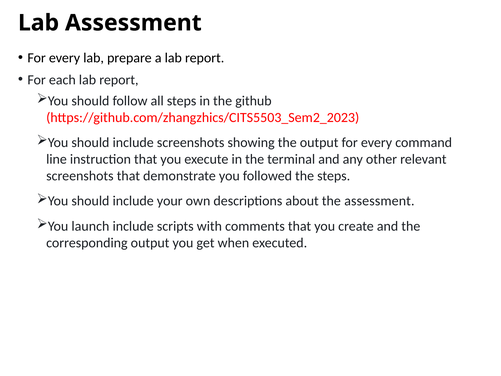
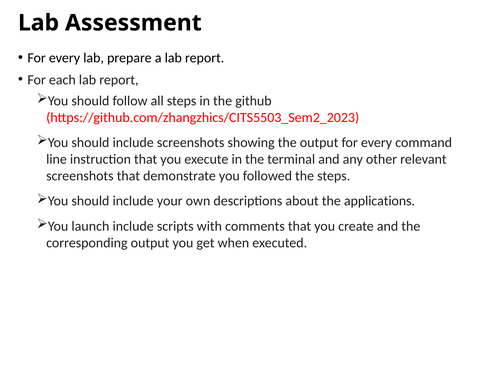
the assessment: assessment -> applications (379, 201)
